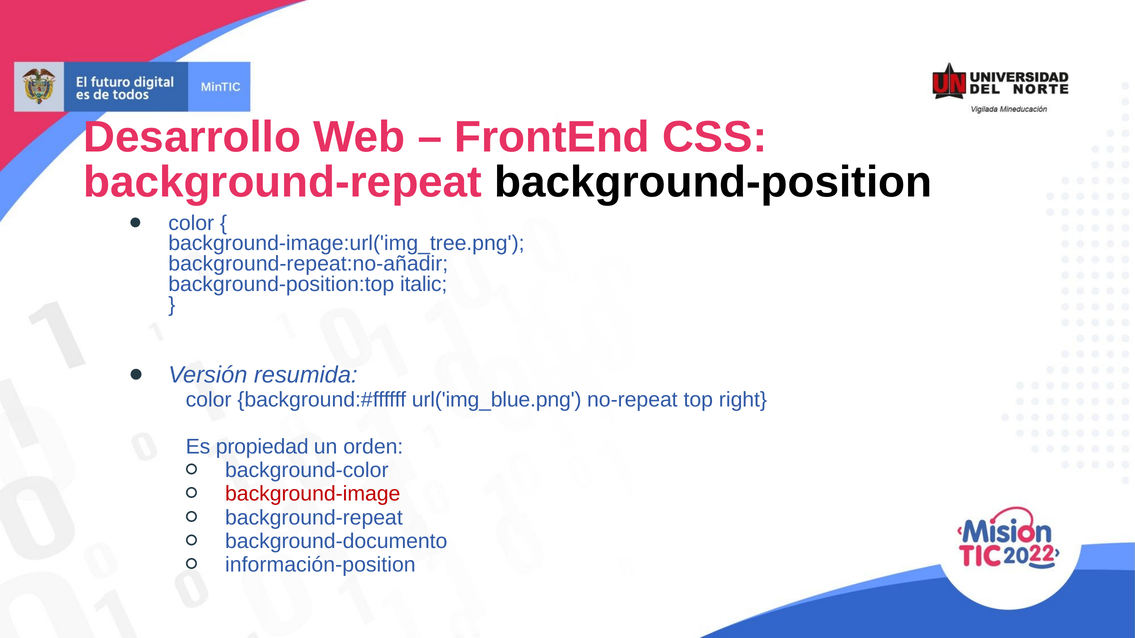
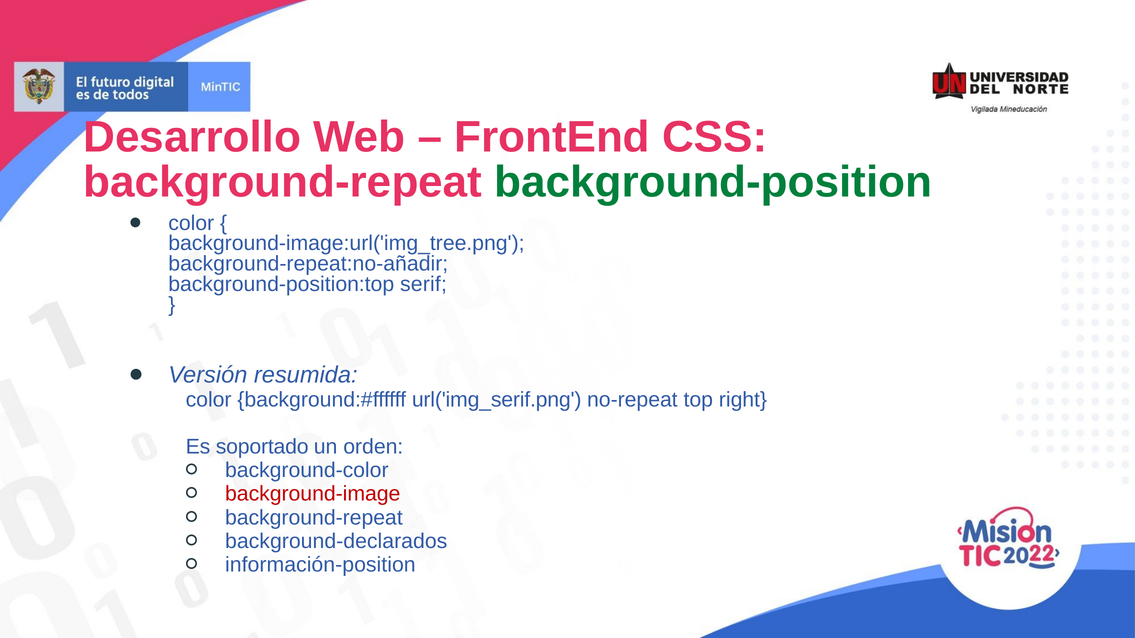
background-position colour: black -> green (713, 182)
italic: italic -> serif (423, 284)
url('img_blue.png: url('img_blue.png -> url('img_serif.png (497, 400)
propiedad: propiedad -> soportado (262, 447)
background-documento: background-documento -> background-declarados (336, 541)
